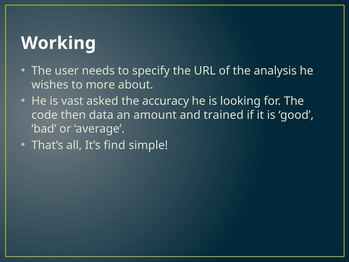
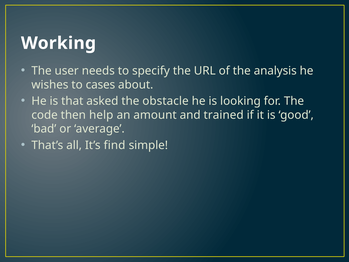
more: more -> cases (100, 85)
vast: vast -> that (72, 101)
accuracy: accuracy -> obstacle (165, 101)
data: data -> help (101, 115)
